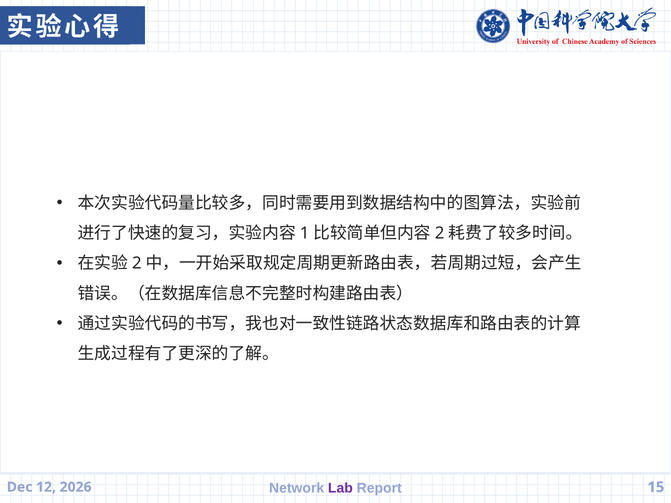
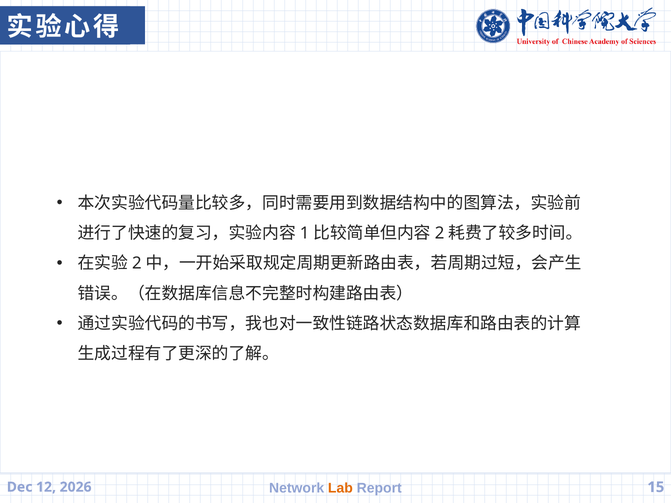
Lab colour: purple -> orange (340, 488)
